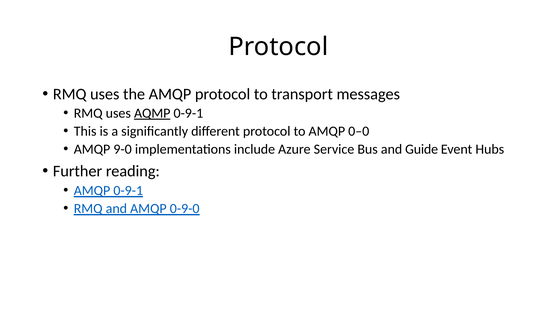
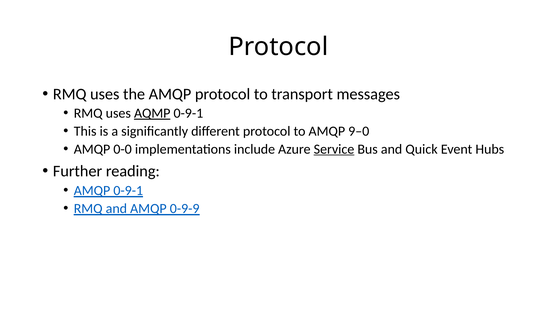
0–0: 0–0 -> 9–0 (359, 131)
9-0: 9-0 -> 0-0 (123, 149)
Service underline: none -> present (334, 149)
Guide: Guide -> Quick (422, 149)
0-9-0: 0-9-0 -> 0-9-9 (185, 209)
